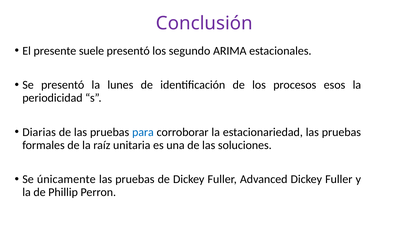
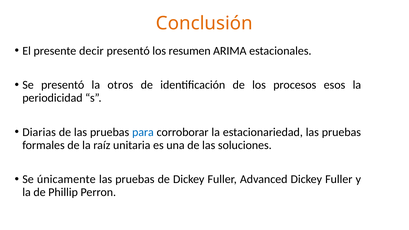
Conclusión colour: purple -> orange (204, 23)
suele: suele -> decir (91, 51)
segundo: segundo -> resumen (190, 51)
lunes: lunes -> otros (120, 85)
